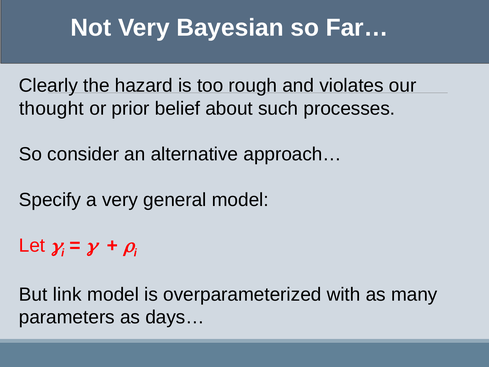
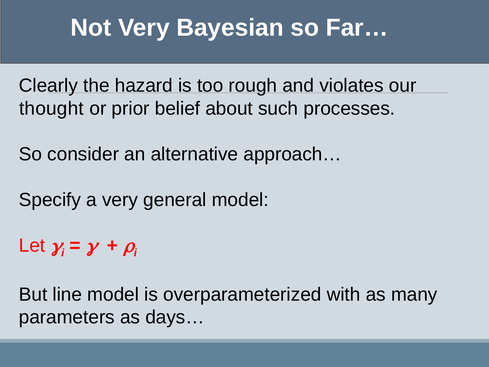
link: link -> line (67, 294)
